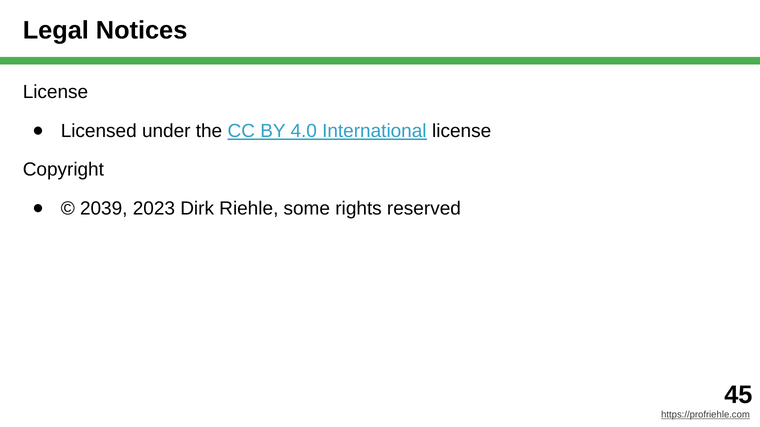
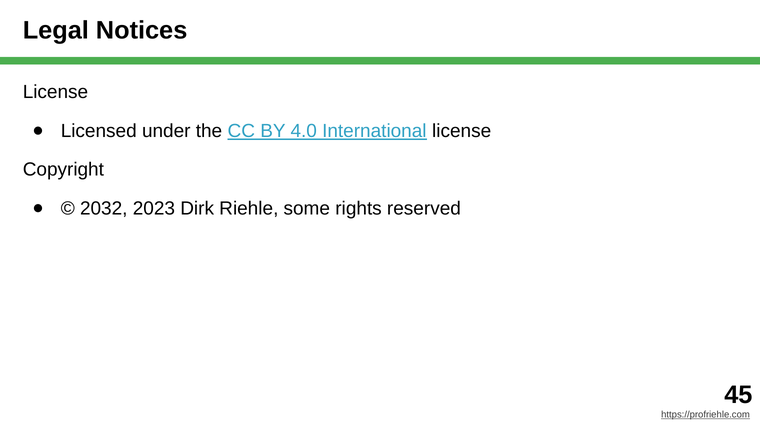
2039: 2039 -> 2032 (104, 209)
